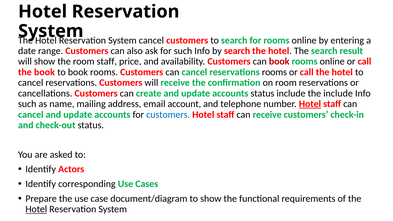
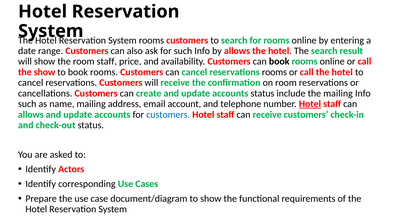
System cancel: cancel -> rooms (151, 40)
by search: search -> allows (237, 51)
book colour: red -> black (279, 62)
the book: book -> show (45, 72)
the include: include -> mailing (338, 93)
cancel: cancel -> allows (31, 115)
Hotel underline: present -> none (36, 209)
